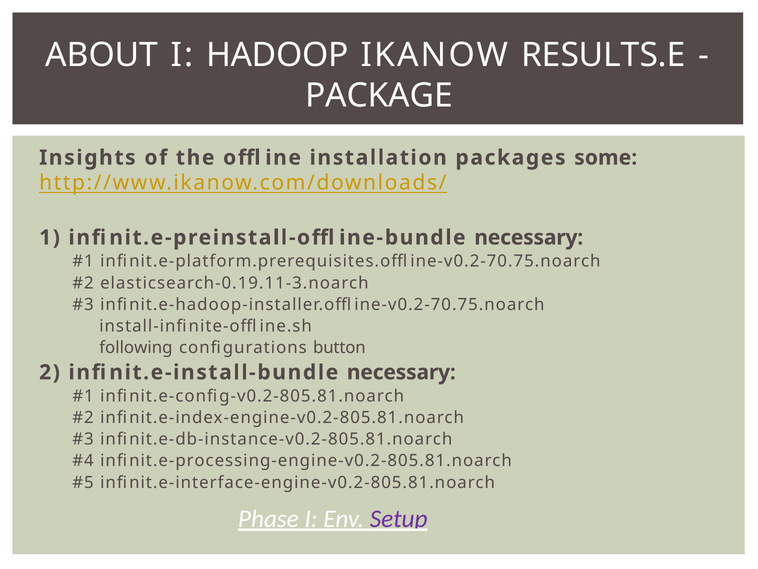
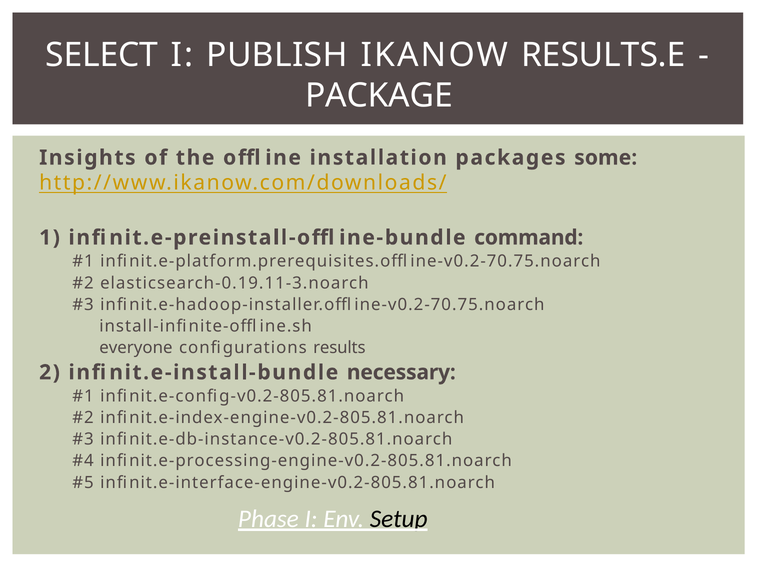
ABOUT: ABOUT -> SELECT (102, 55)
HADOOP: HADOOP -> PUBLISH (277, 55)
infinit.e-preinstall-offline-bundle necessary: necessary -> command (529, 237)
following: following -> everyone (136, 347)
button: button -> results (339, 347)
Setup colour: purple -> black (399, 518)
